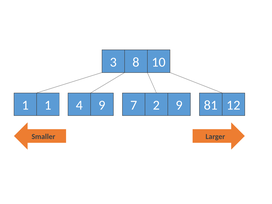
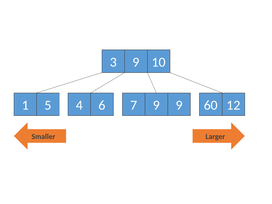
3 8: 8 -> 9 (136, 62)
1 1: 1 -> 5 (48, 105)
4 9: 9 -> 6 (102, 105)
7 2: 2 -> 9 (156, 105)
81: 81 -> 60 (211, 105)
